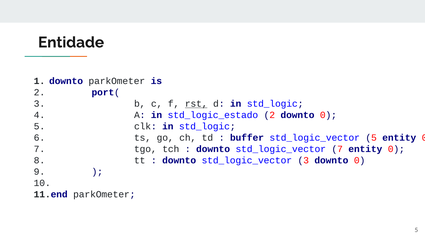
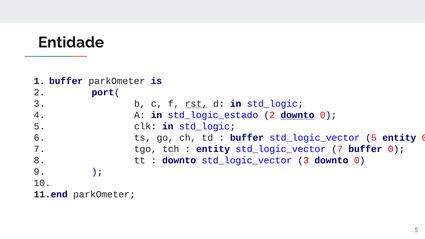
downto: downto -> buffer (66, 81)
downto underline: none -> present (297, 115)
downto: downto -> entity (213, 149)
7 entity: entity -> buffer (365, 149)
